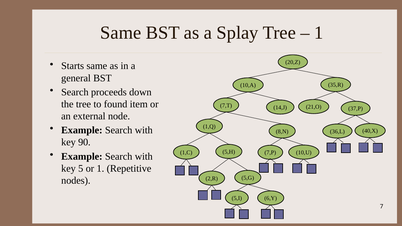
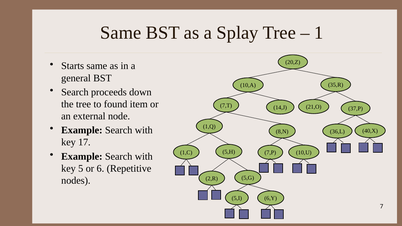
90: 90 -> 17 (84, 142)
or 1: 1 -> 6 (100, 169)
